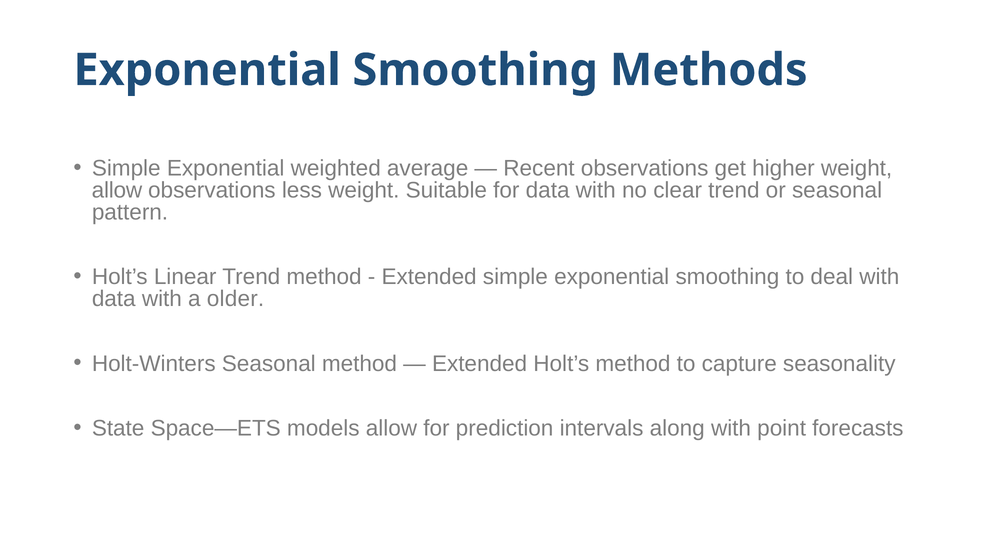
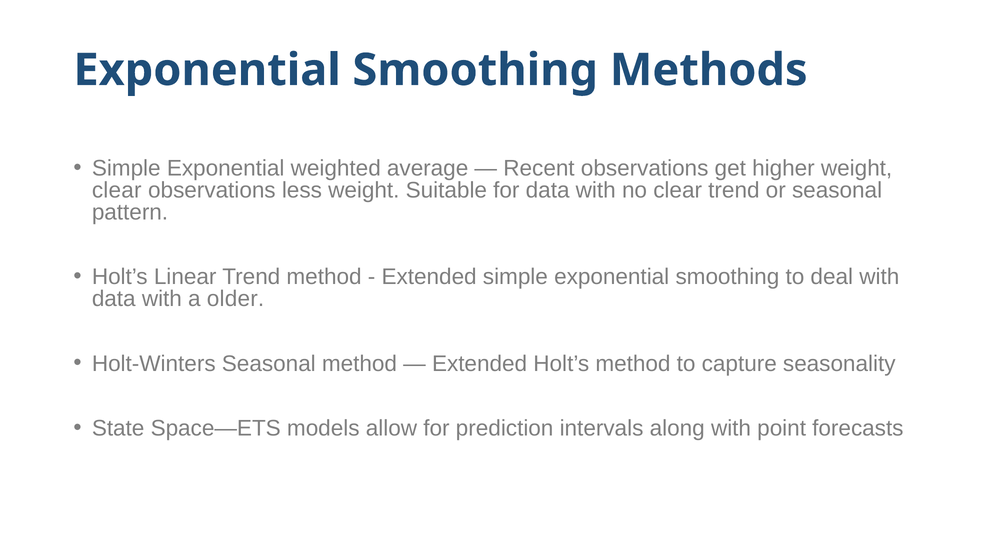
allow: allow -> clear (117, 190)
